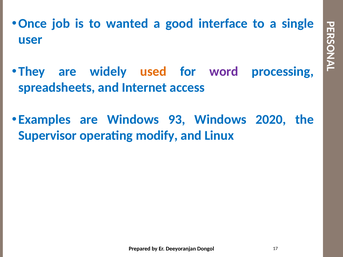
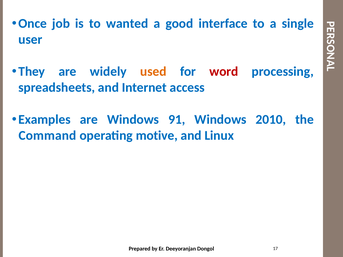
word colour: purple -> red (224, 72)
93: 93 -> 91 (177, 120)
2020: 2020 -> 2010 (271, 120)
Supervisor: Supervisor -> Command (47, 136)
modify: modify -> motive (157, 136)
